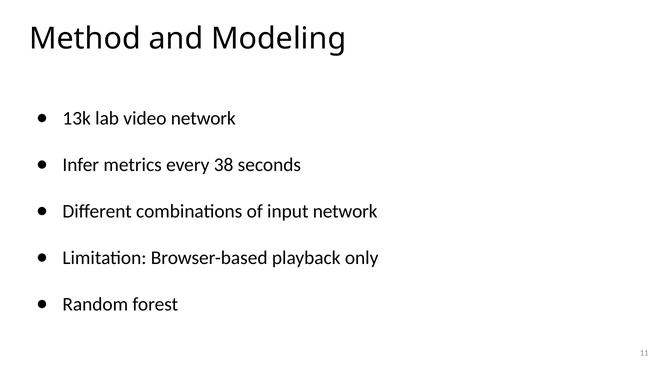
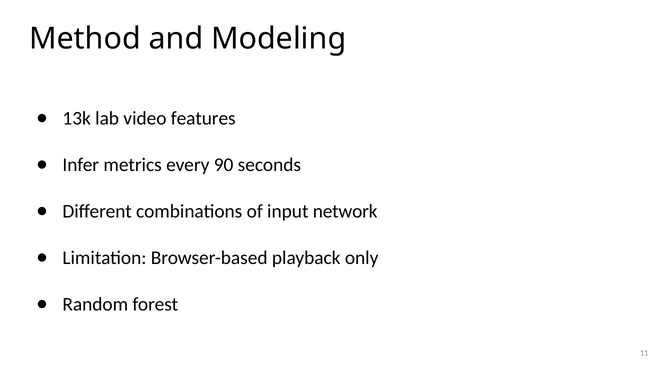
video network: network -> features (203, 119)
38: 38 -> 90 (224, 165)
